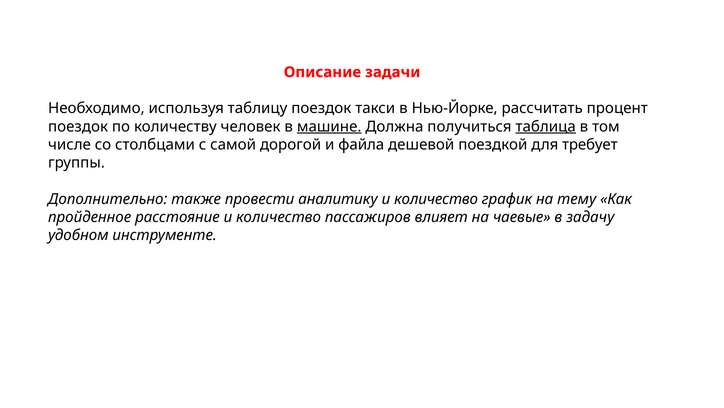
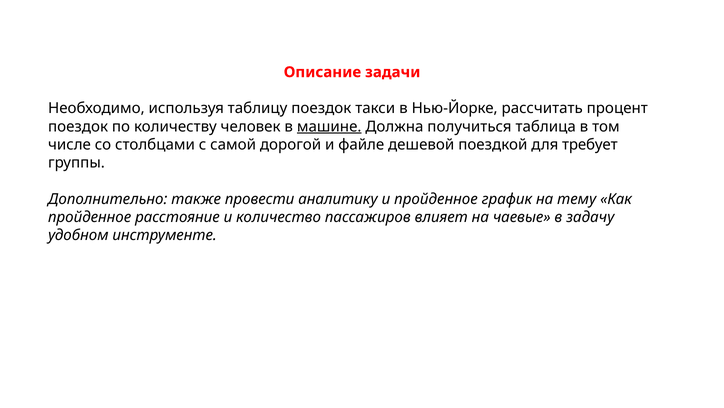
таблица underline: present -> none (546, 126)
файла: файла -> файле (361, 144)
аналитику и количество: количество -> пройденное (436, 199)
